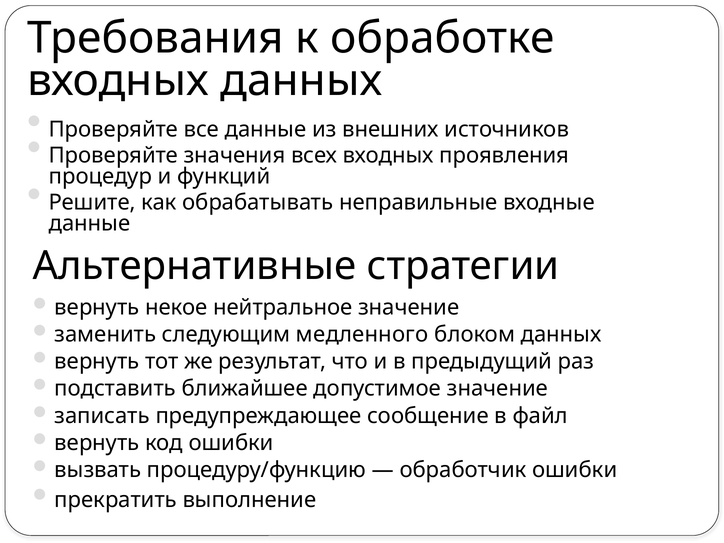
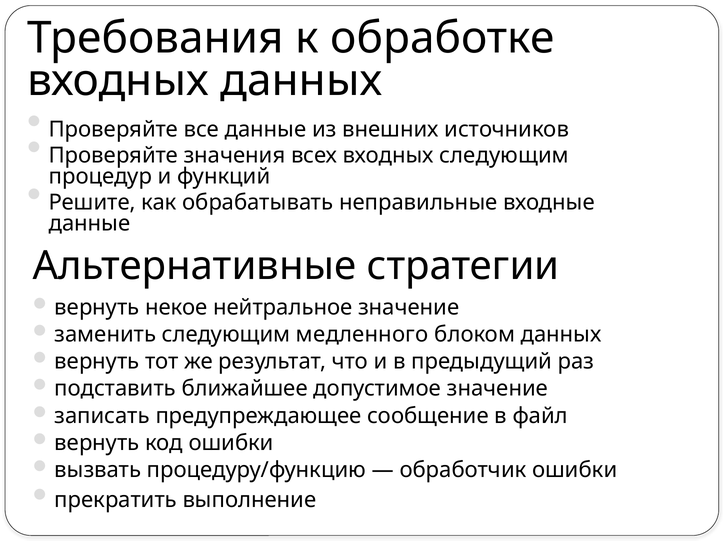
входных проявления: проявления -> следующим (504, 155)
